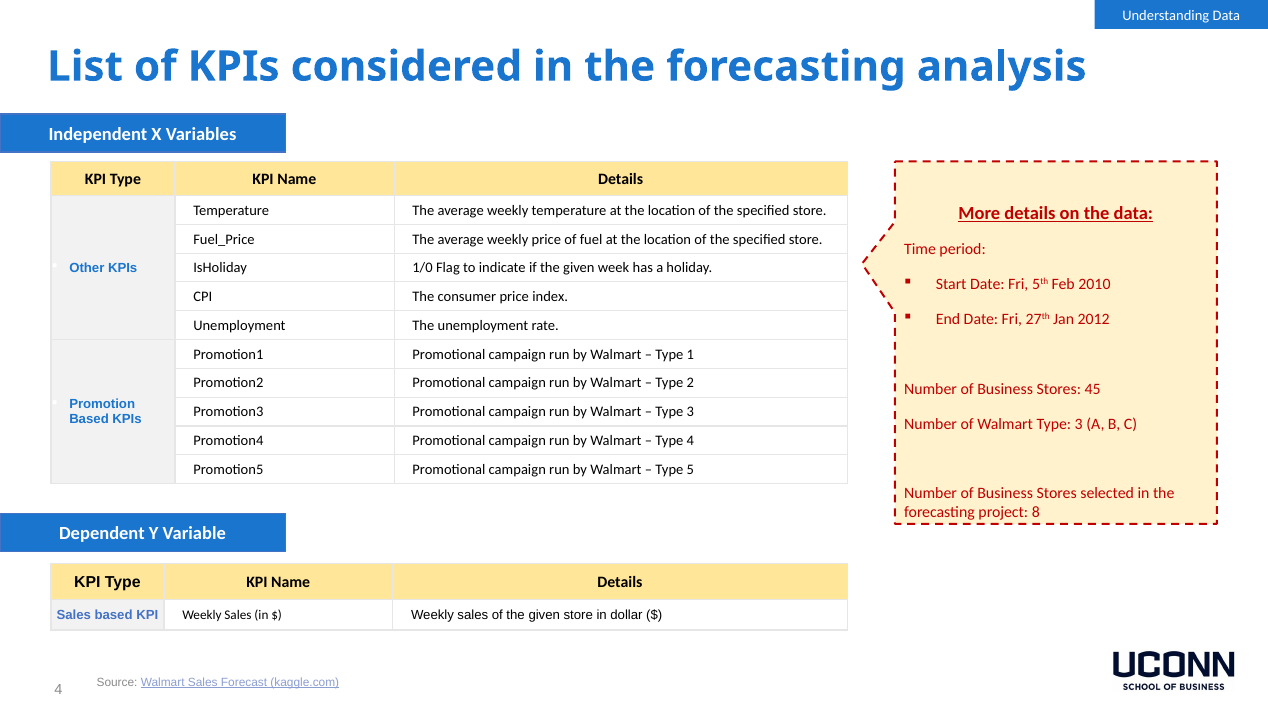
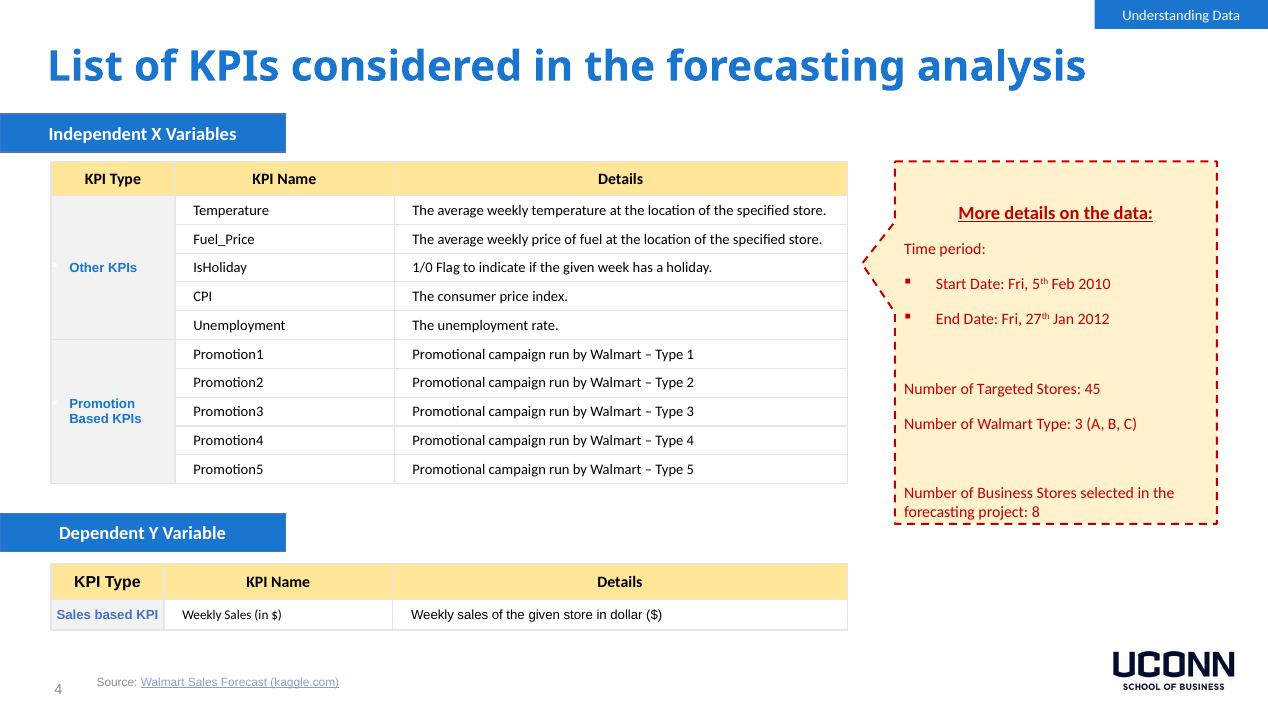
Business: Business -> Targeted (1005, 389)
